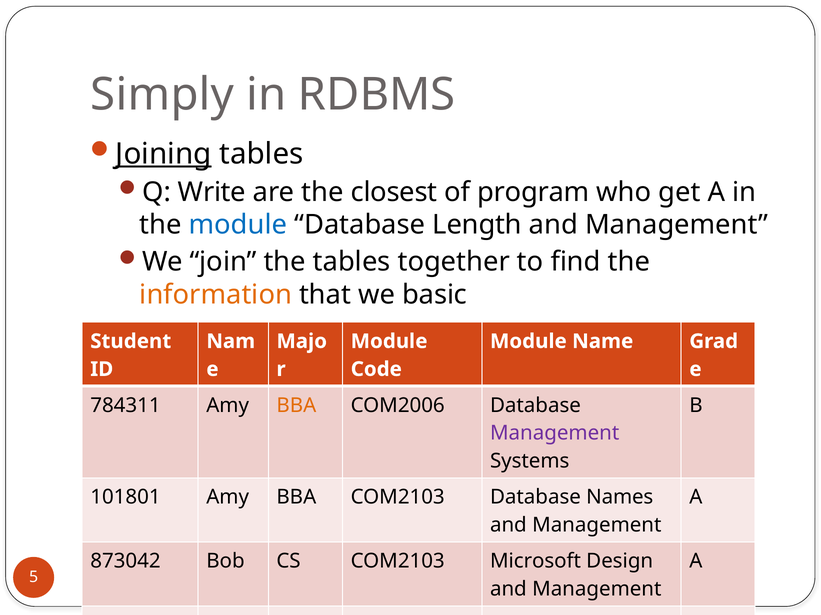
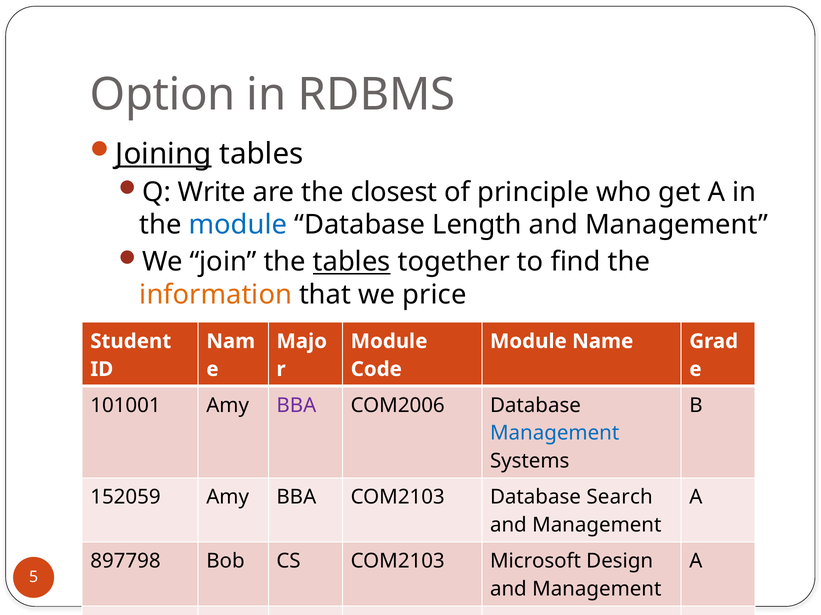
Simply: Simply -> Option (163, 95)
program: program -> principle (533, 192)
tables underline: none -> present (352, 262)
basic: basic -> price (434, 295)
784311: 784311 -> 101001 (125, 406)
BBA colour: orange -> purple (296, 406)
Management colour: purple -> blue (555, 434)
101801: 101801 -> 152059 (125, 498)
Names: Names -> Search (620, 498)
873042: 873042 -> 897798 (125, 562)
